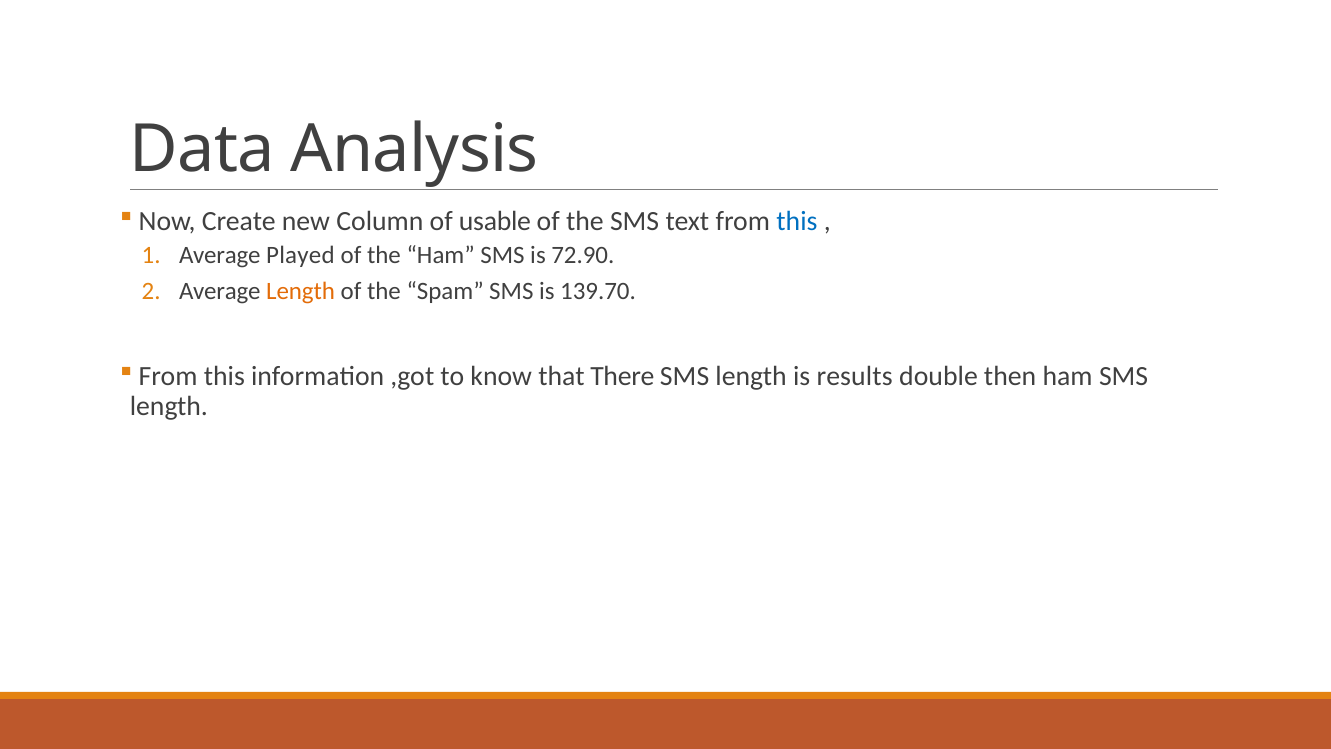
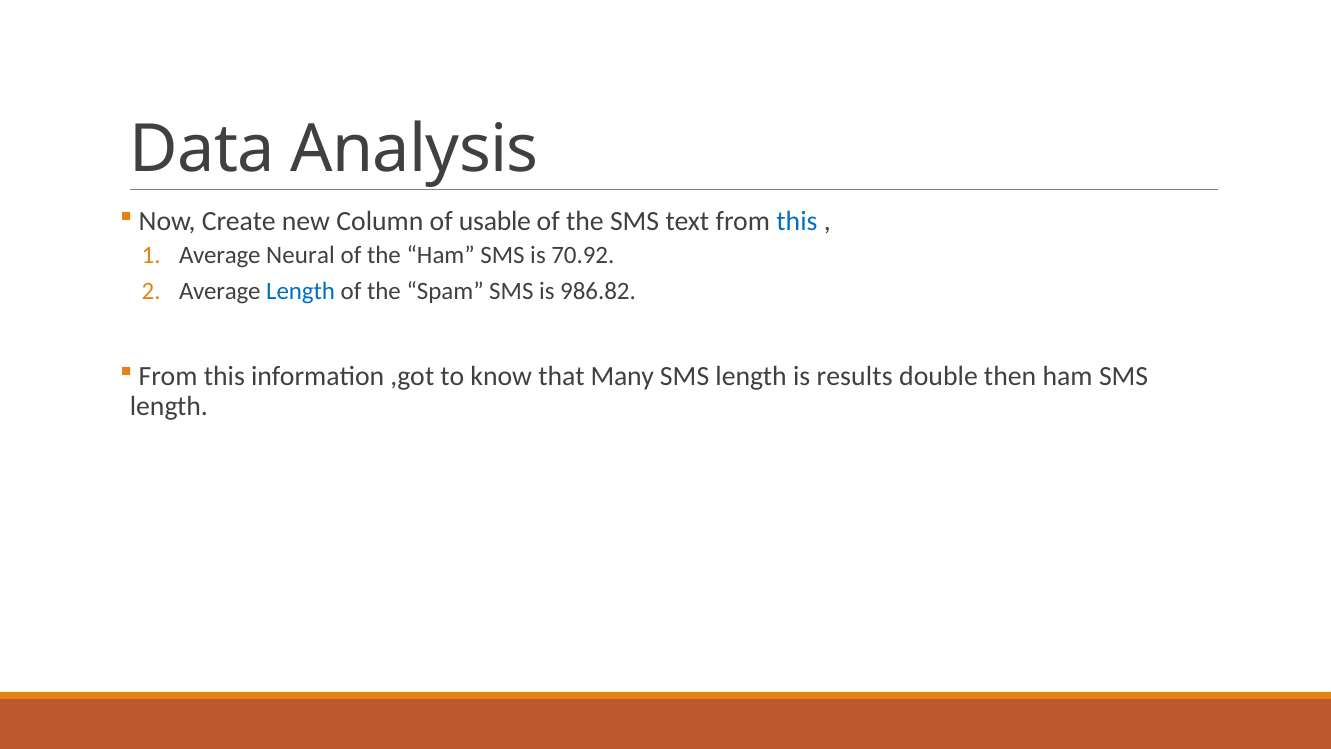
Played: Played -> Neural (300, 255)
72.90: 72.90 -> 70.92 (583, 255)
Length colour: orange -> blue (301, 291)
139.70: 139.70 -> 986.82 (598, 291)
There: There -> Many (622, 377)
